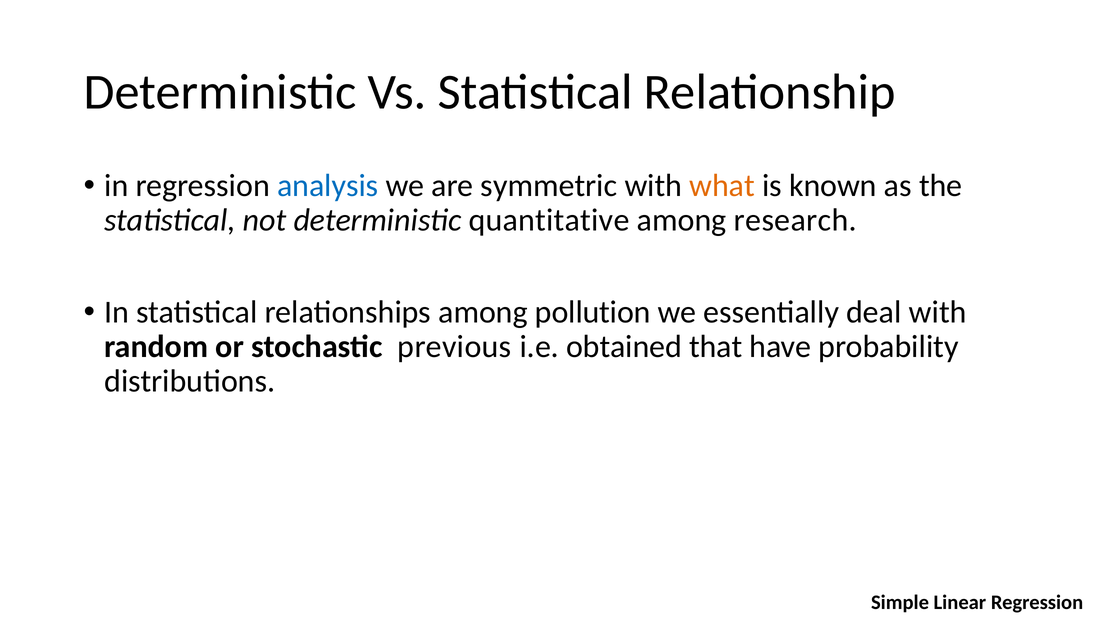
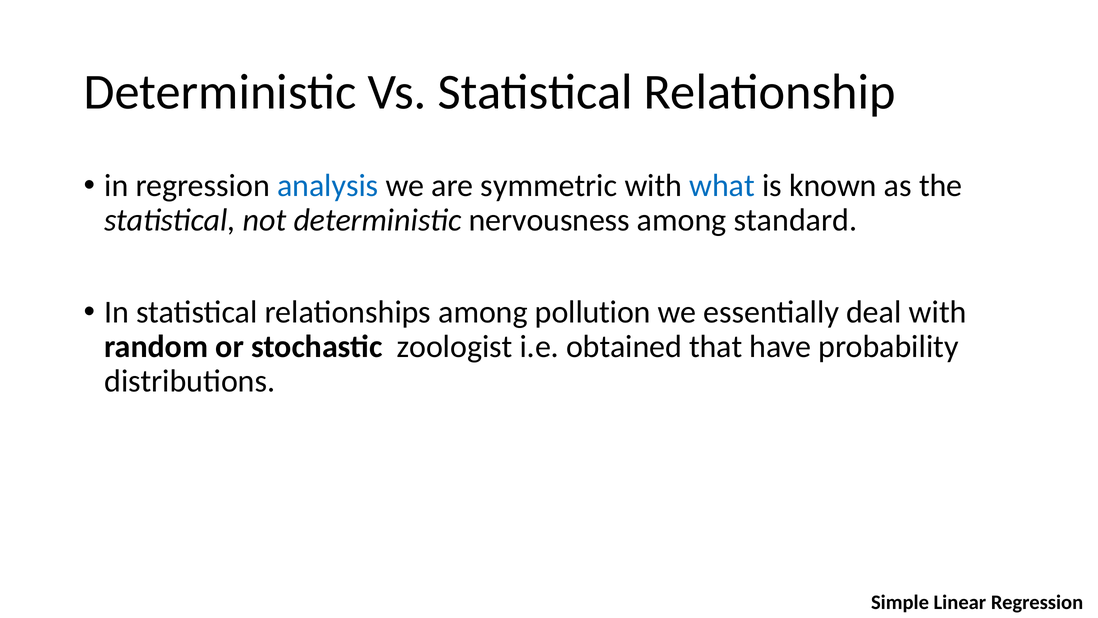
what colour: orange -> blue (722, 186)
quantitative: quantitative -> nervousness (549, 220)
research: research -> standard (796, 220)
previous: previous -> zoologist (455, 347)
